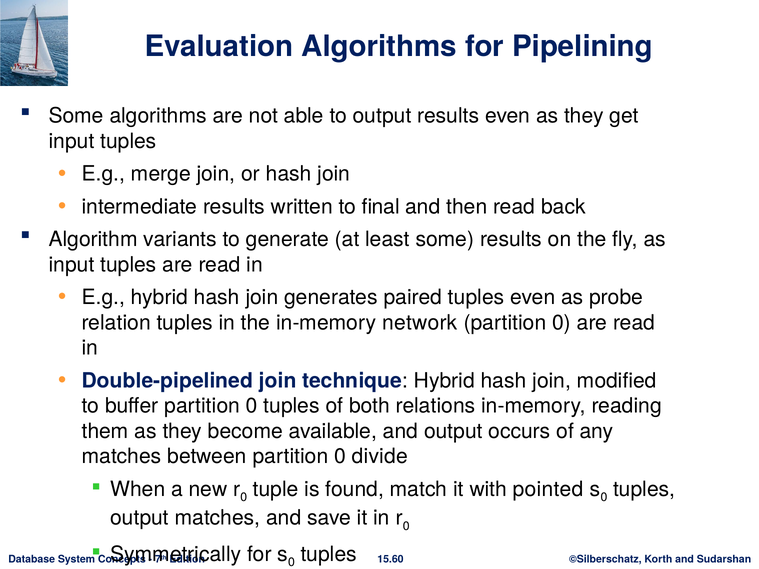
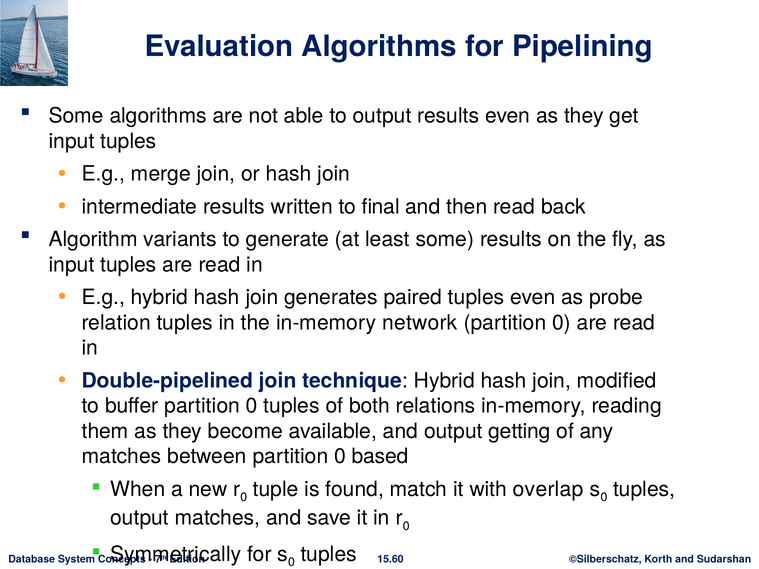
occurs: occurs -> getting (520, 431)
divide: divide -> based (380, 457)
pointed: pointed -> overlap (548, 489)
